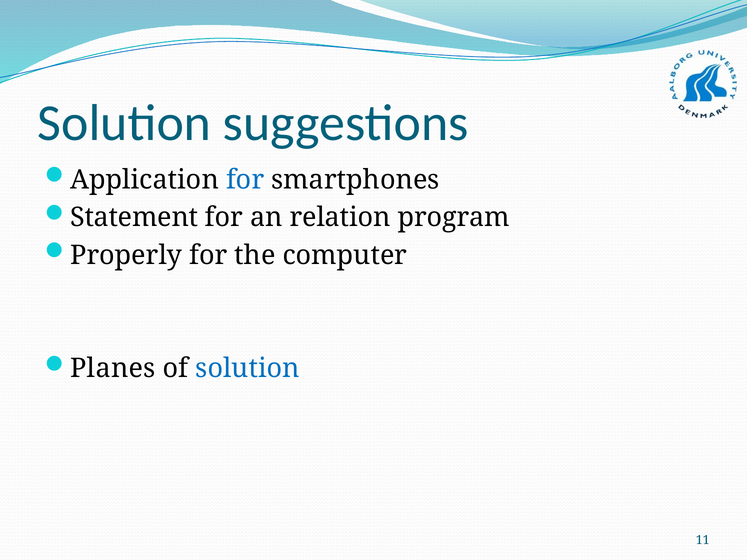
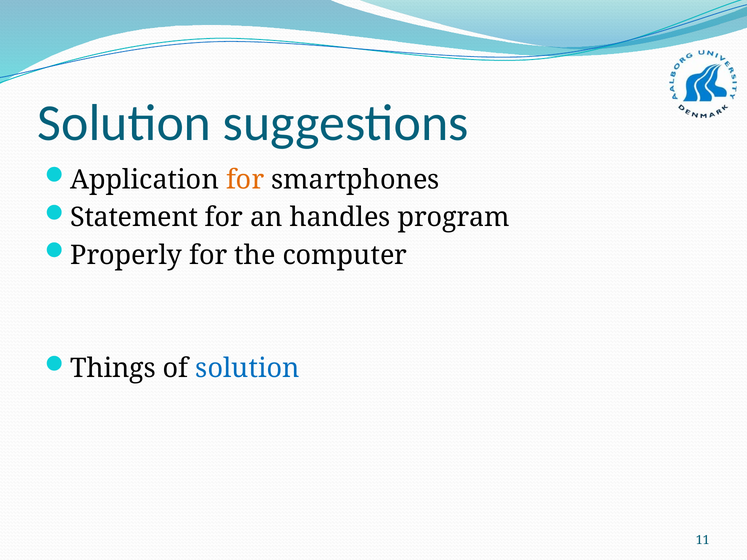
for colour: blue -> orange (245, 180)
relation: relation -> handles (340, 218)
Planes: Planes -> Things (113, 369)
